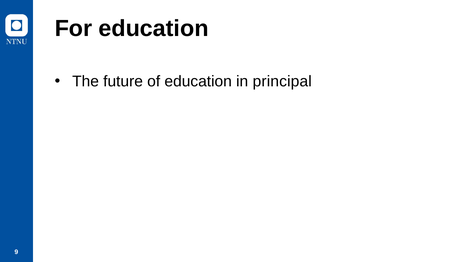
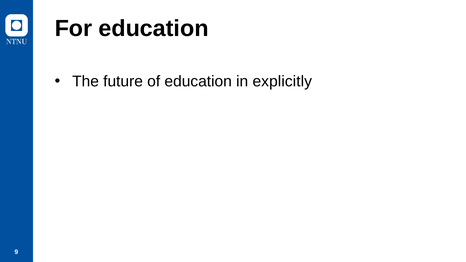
principal: principal -> explicitly (282, 82)
